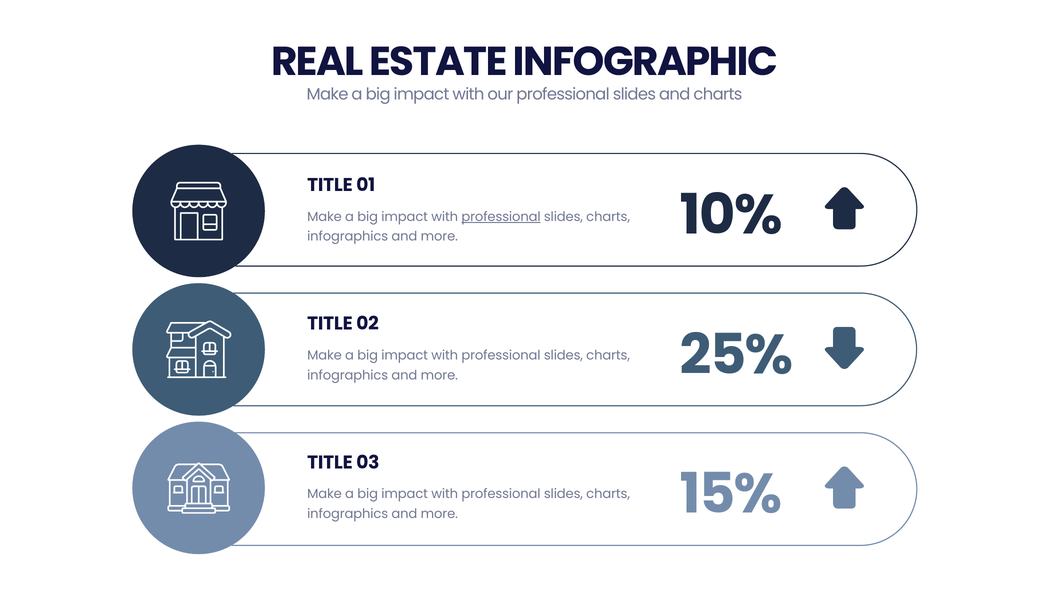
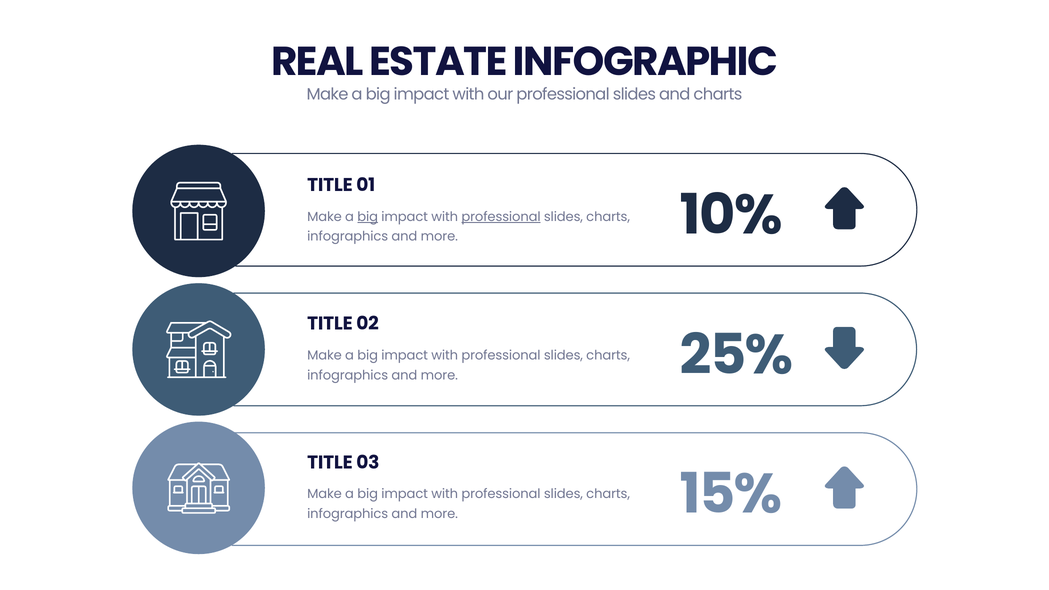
big underline: none -> present (368, 217)
